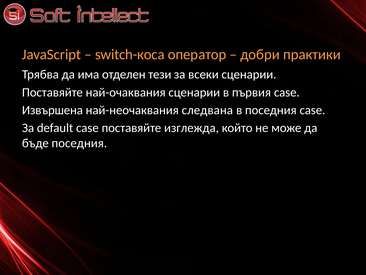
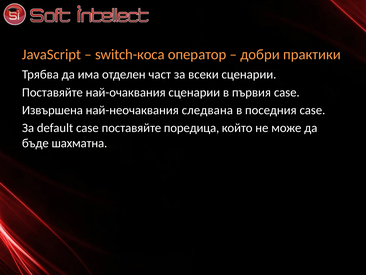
тези: тези -> част (160, 74)
изглежда: изглежда -> поредица (192, 128)
бъде поседния: поседния -> шахматна (79, 143)
